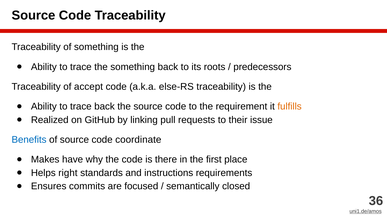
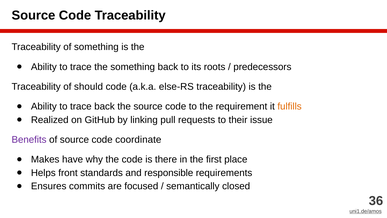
accept: accept -> should (89, 87)
Benefits colour: blue -> purple (29, 139)
right: right -> front (68, 173)
instructions: instructions -> responsible (169, 173)
